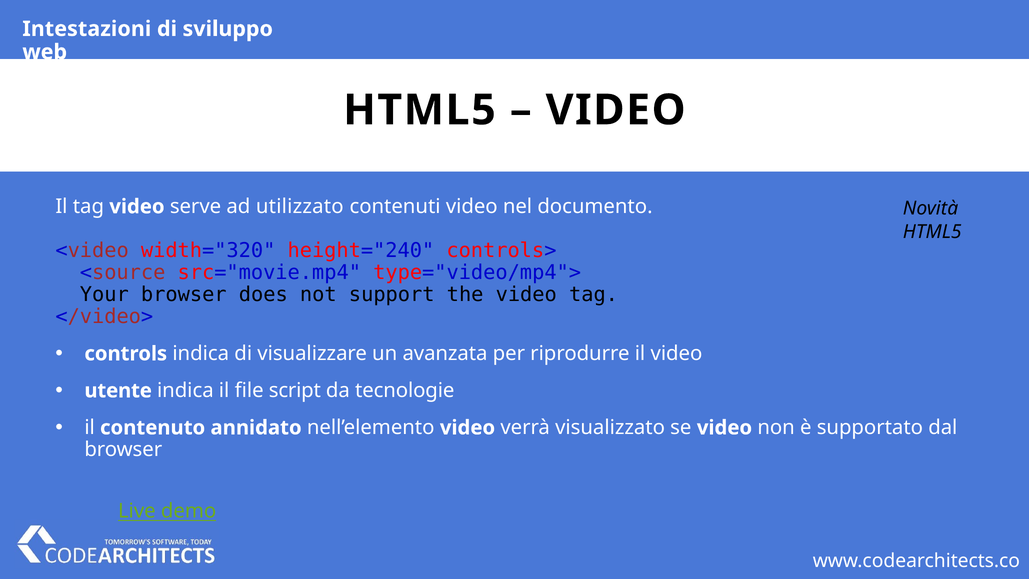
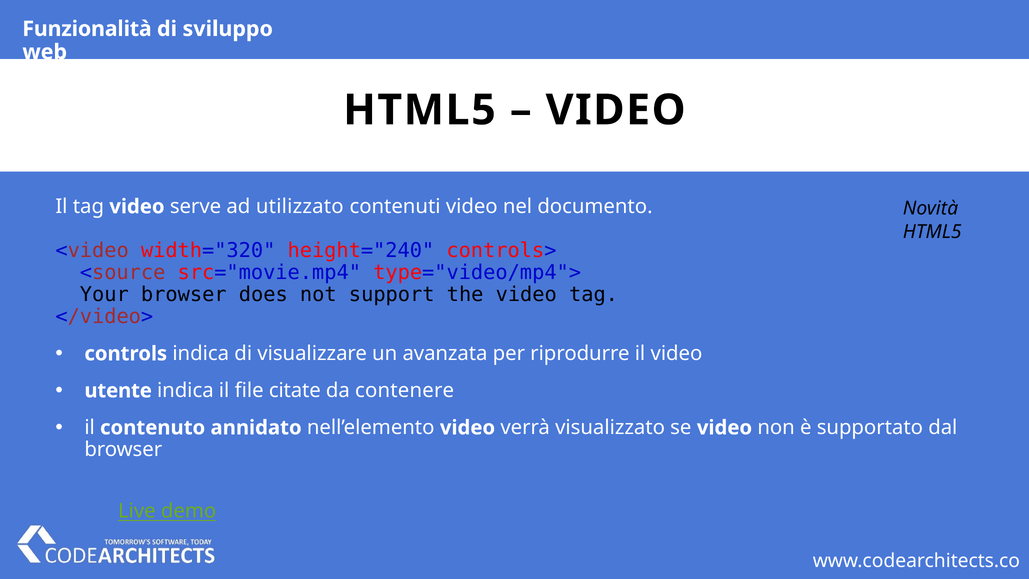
Intestazioni: Intestazioni -> Funzionalità (87, 29)
script: script -> citate (295, 391)
tecnologie: tecnologie -> contenere (405, 391)
